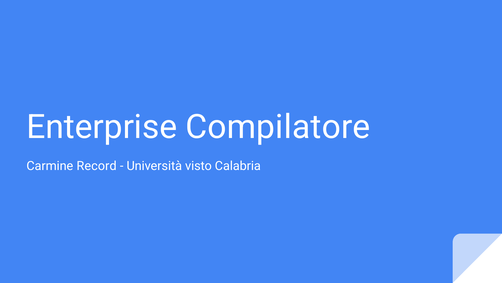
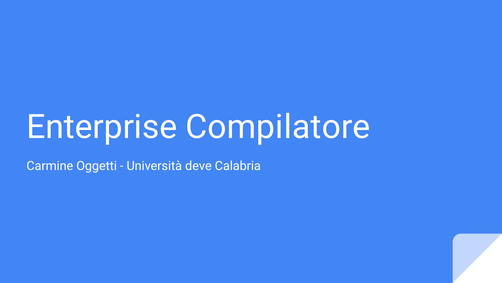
Record: Record -> Oggetti (97, 166)
visto: visto -> deve (198, 166)
